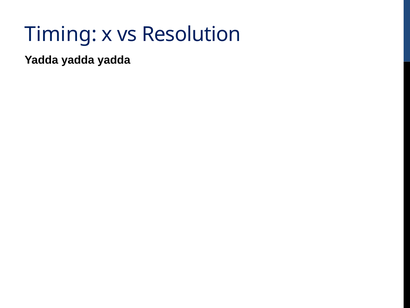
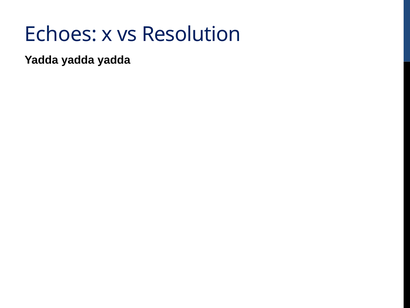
Timing: Timing -> Echoes (61, 34)
